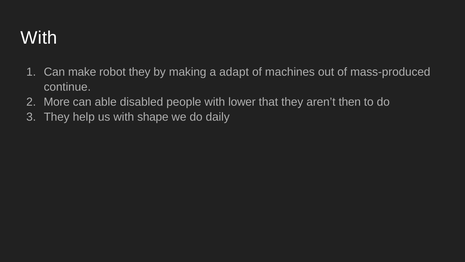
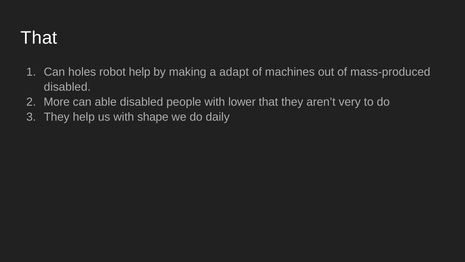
With: With -> That (39, 38)
make: make -> holes (82, 72)
robot they: they -> help (140, 72)
continue: continue -> disabled (67, 87)
then: then -> very (350, 102)
